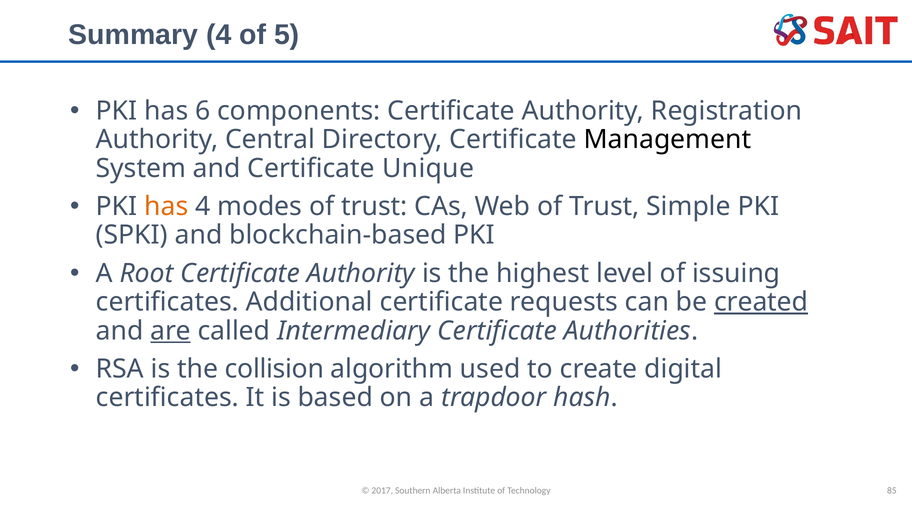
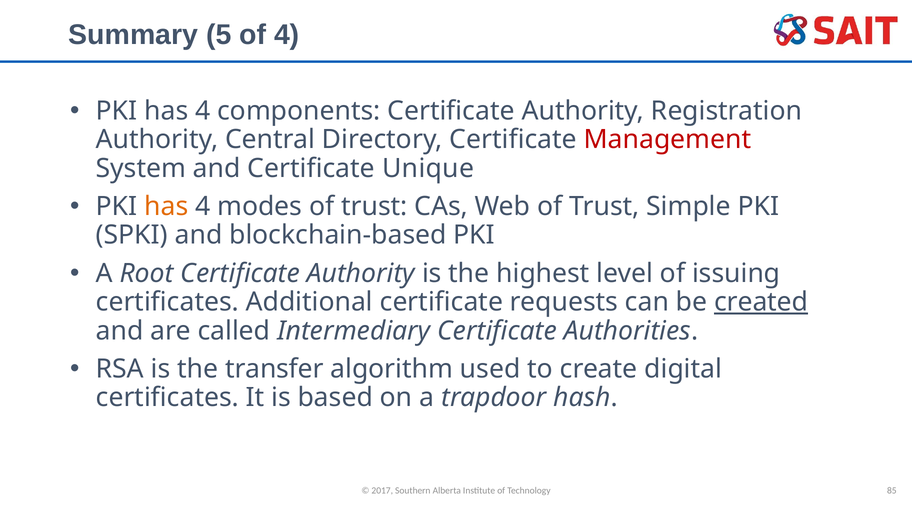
Summary 4: 4 -> 5 (219, 35)
of 5: 5 -> 4 (287, 35)
6: 6 -> 4 (203, 111)
Management colour: black -> red (667, 140)
are underline: present -> none (171, 331)
collision: collision -> transfer (274, 369)
